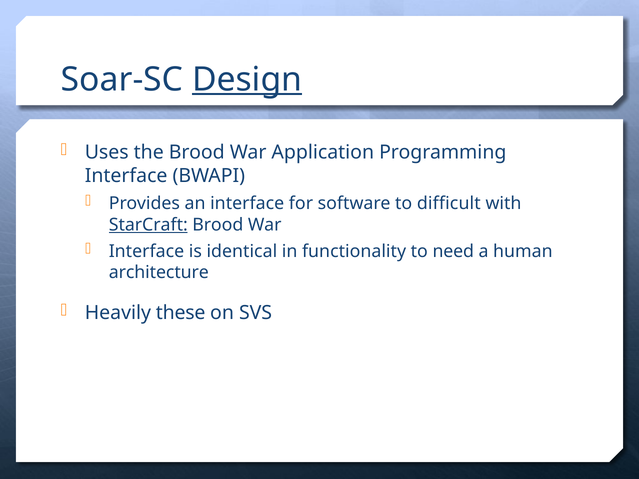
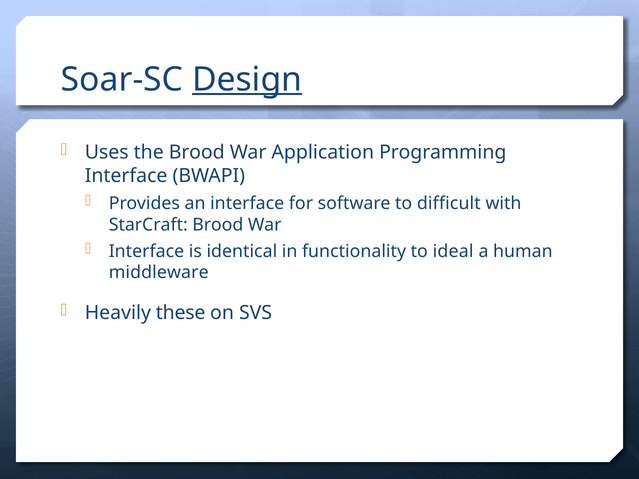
StarCraft underline: present -> none (148, 225)
need: need -> ideal (453, 251)
architecture: architecture -> middleware (159, 273)
